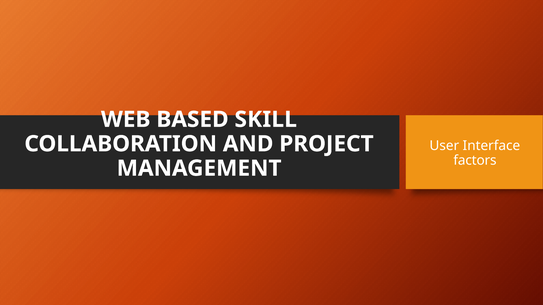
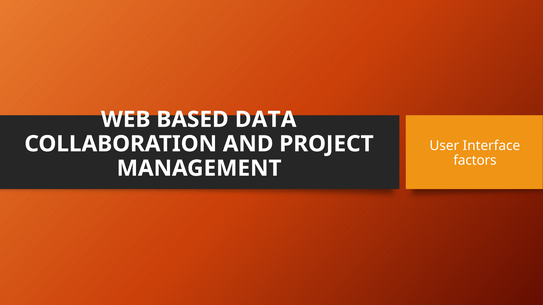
SKILL: SKILL -> DATA (266, 120)
